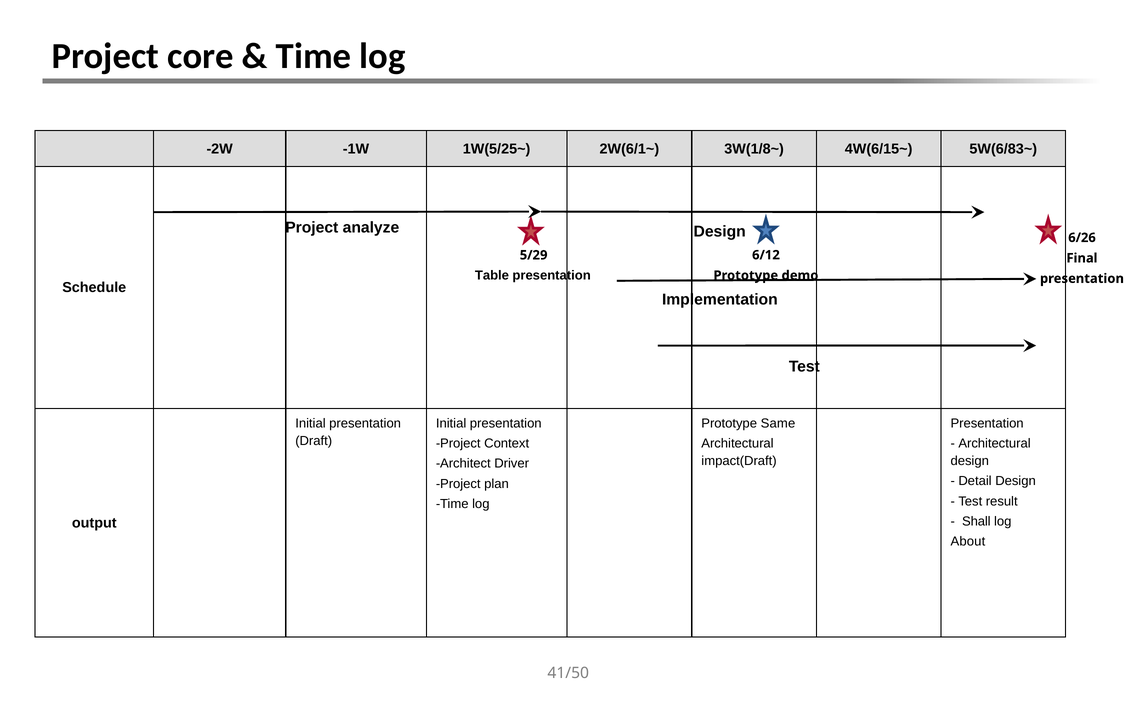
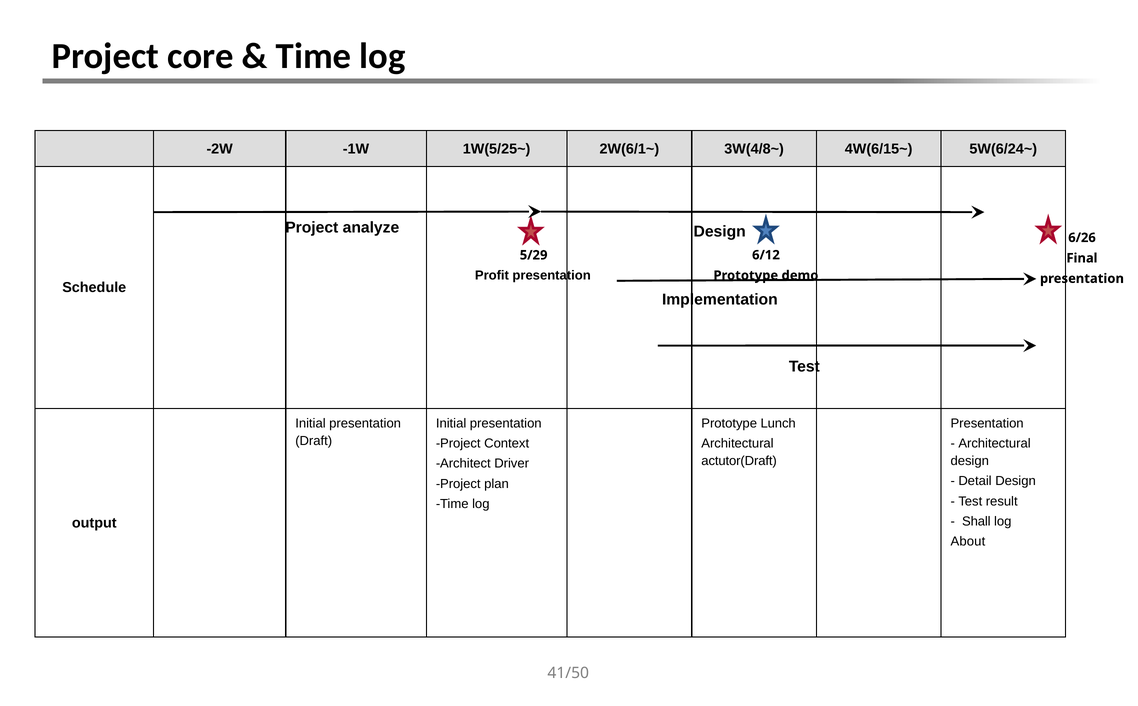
3W(1/8~: 3W(1/8~ -> 3W(4/8~ (754, 149)
5W(6/83~: 5W(6/83~ -> 5W(6/24~ (1003, 149)
Table: Table -> Profit (492, 276)
Same: Same -> Lunch (778, 424)
impact(Draft: impact(Draft -> actutor(Draft (739, 461)
